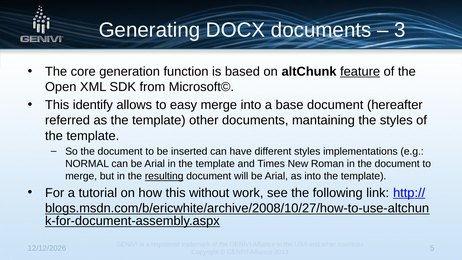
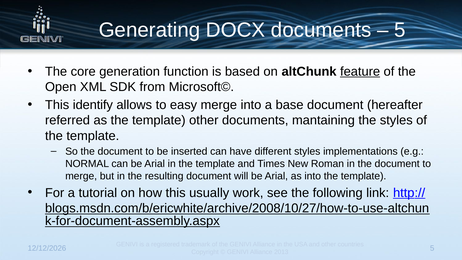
3: 3 -> 5 (400, 30)
resulting underline: present -> none (164, 176)
without: without -> usually (209, 193)
